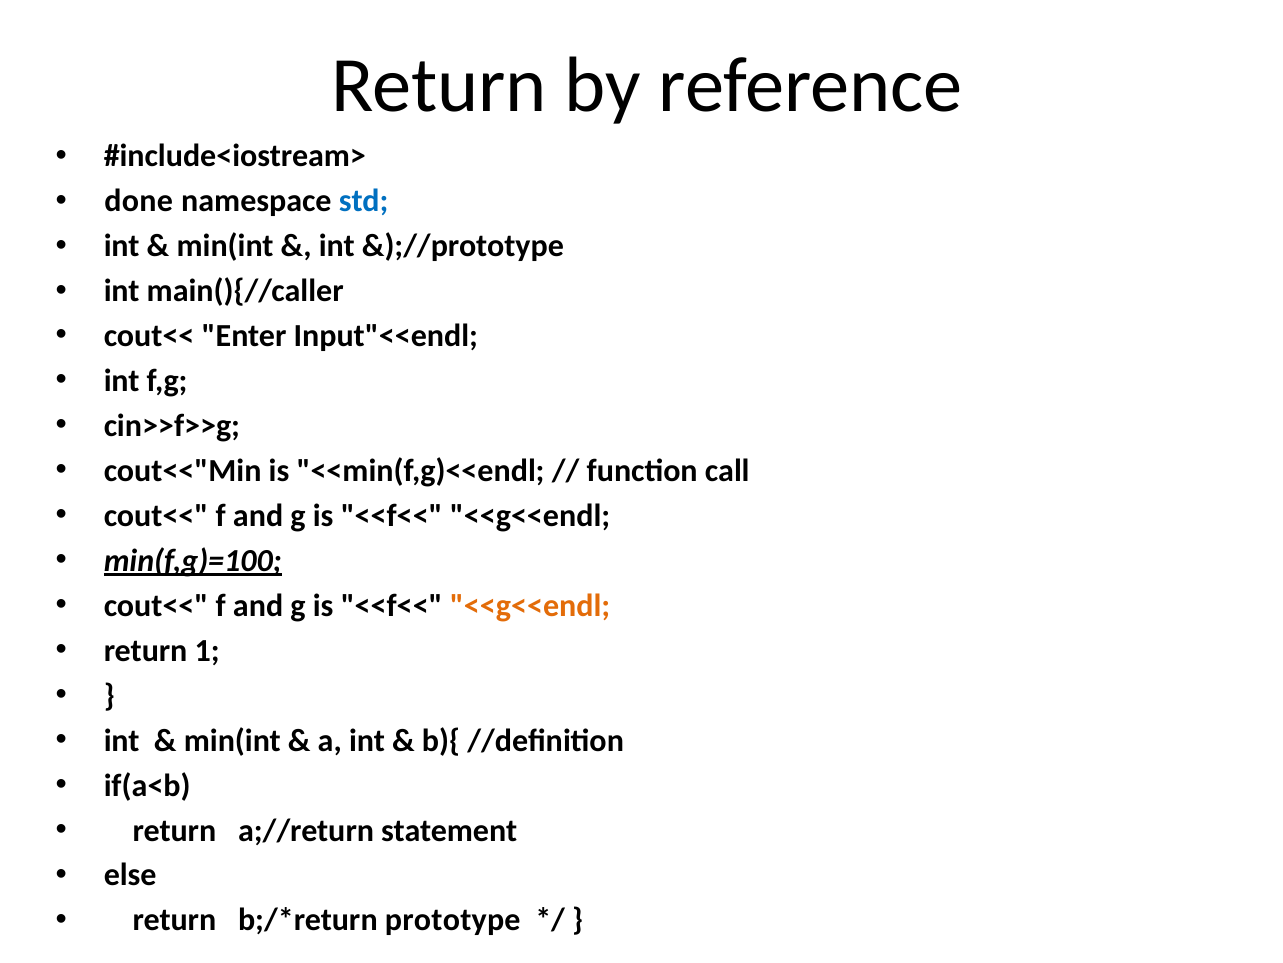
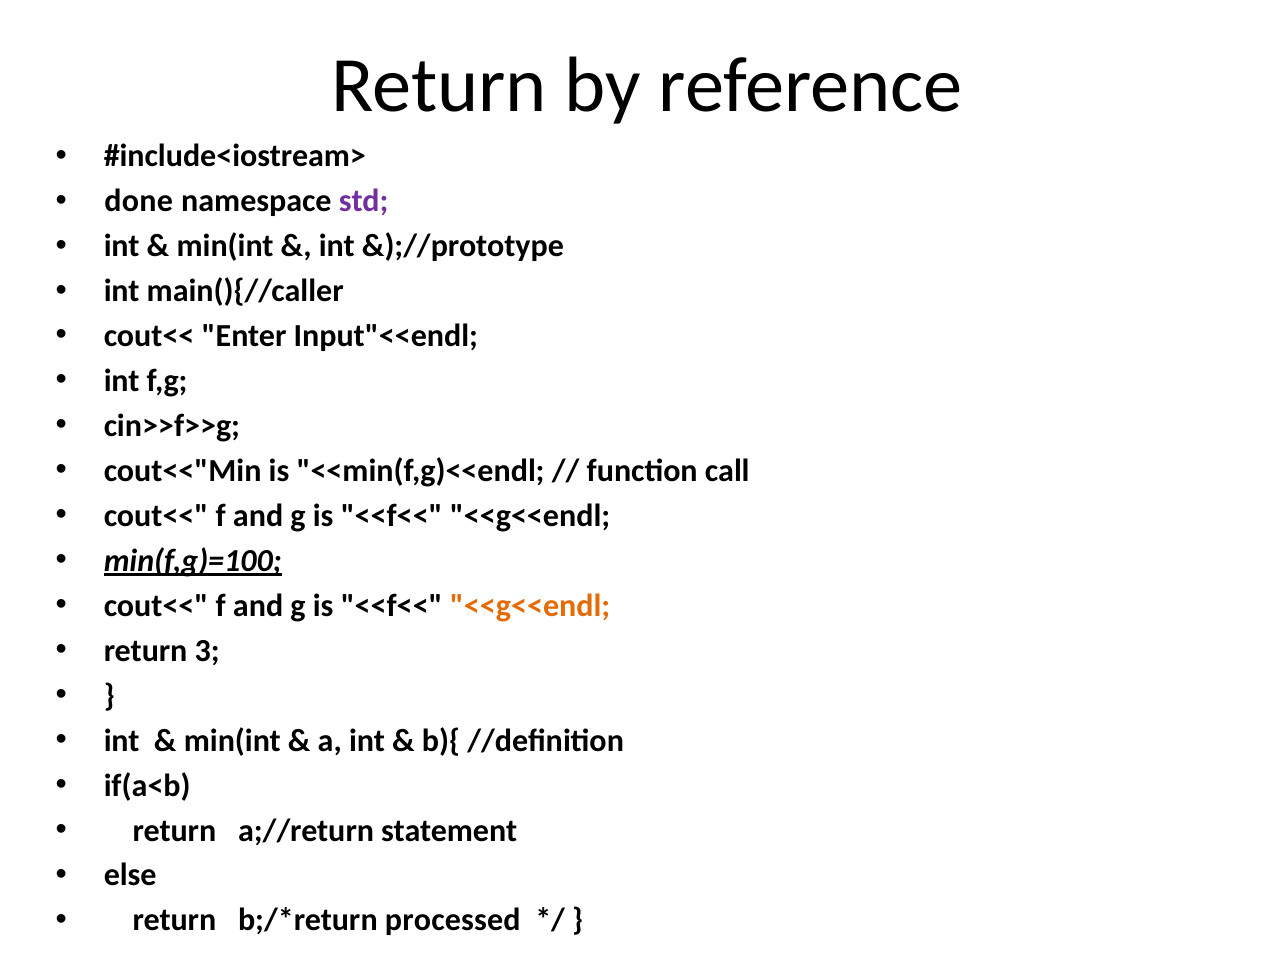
std colour: blue -> purple (364, 201)
1: 1 -> 3 (207, 650)
prototype: prototype -> processed (453, 920)
